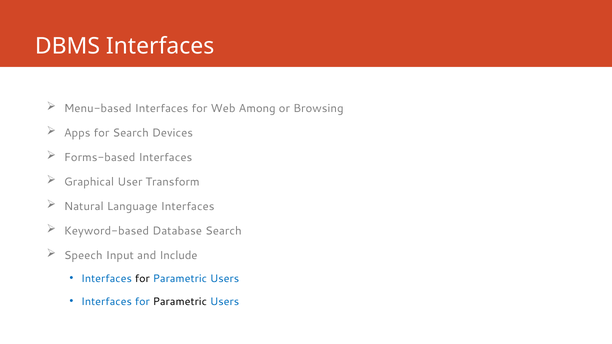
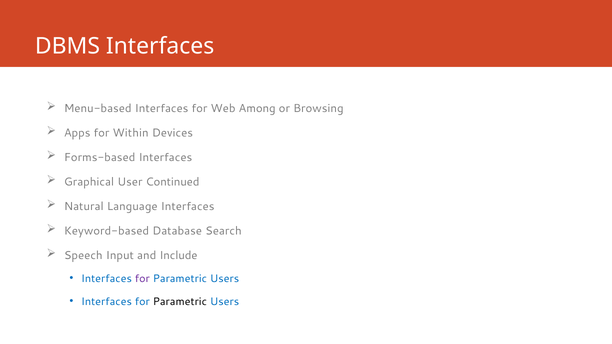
for Search: Search -> Within (131, 133)
Transform: Transform -> Continued (173, 182)
for colour: black -> purple (142, 279)
